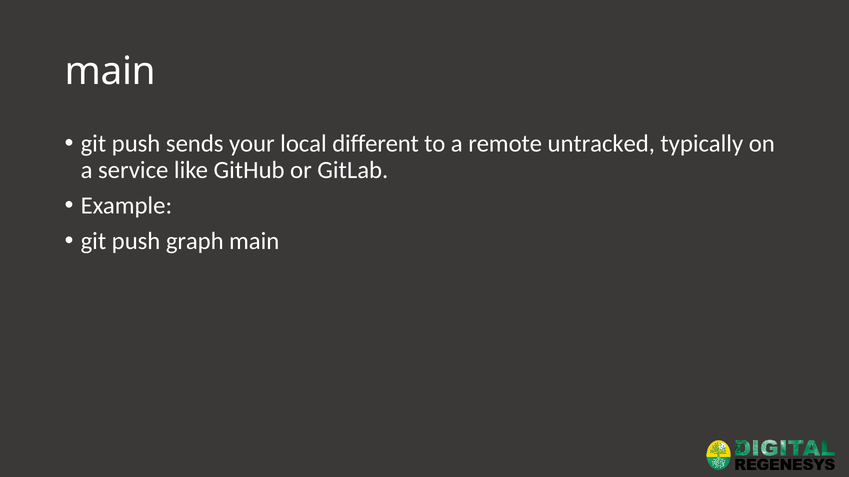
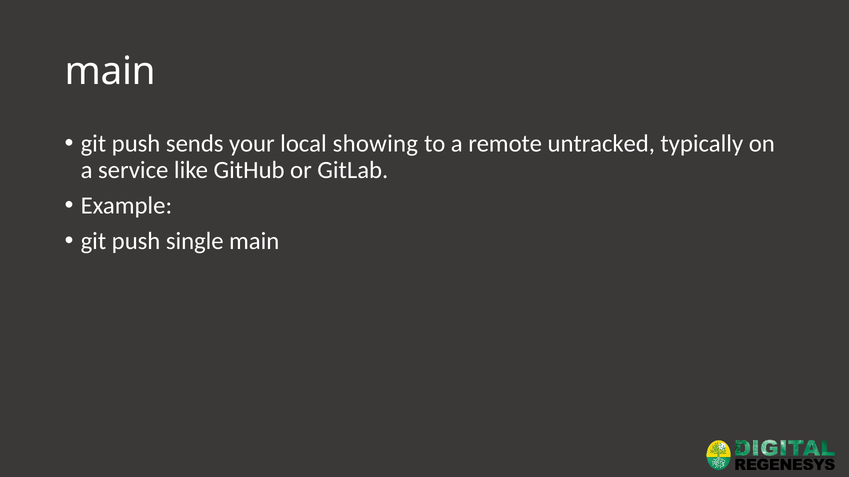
different: different -> showing (375, 144)
graph: graph -> single (195, 241)
